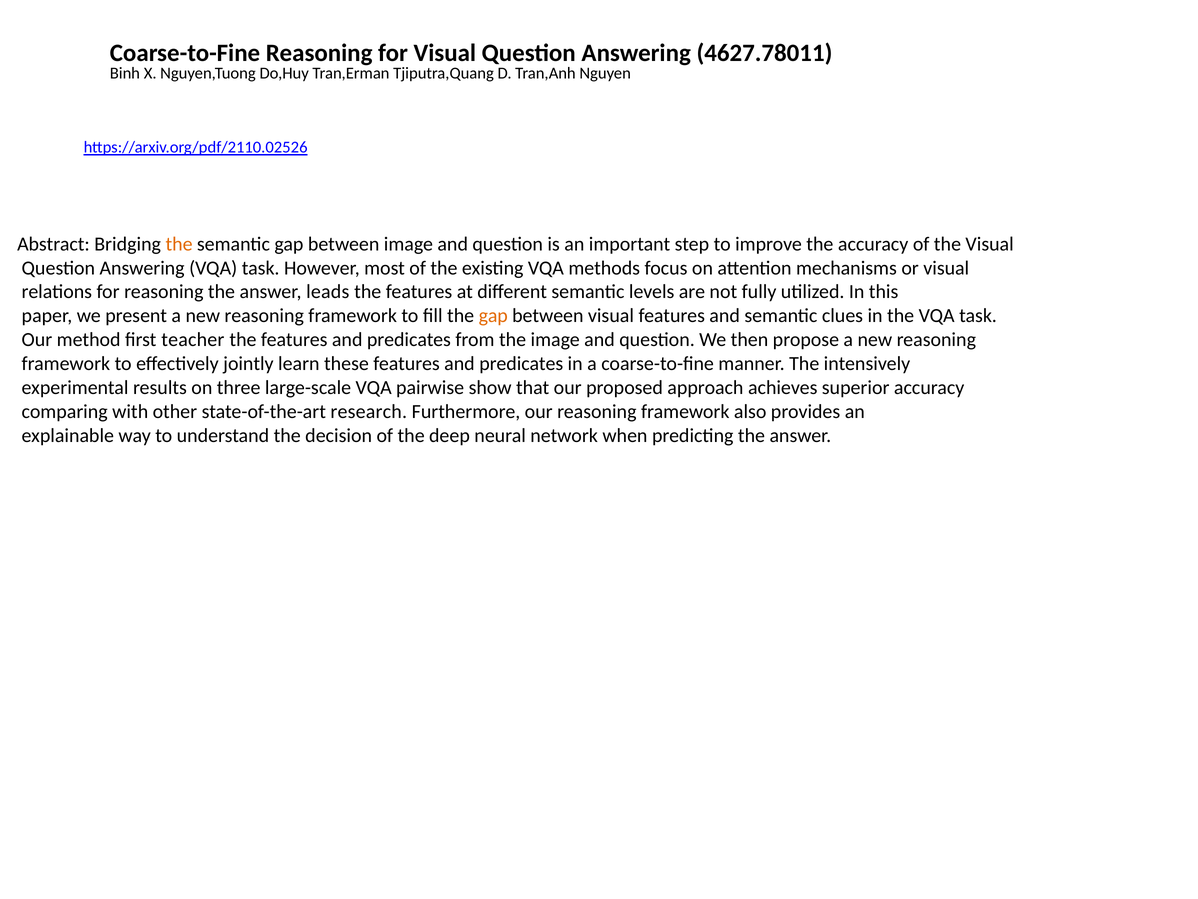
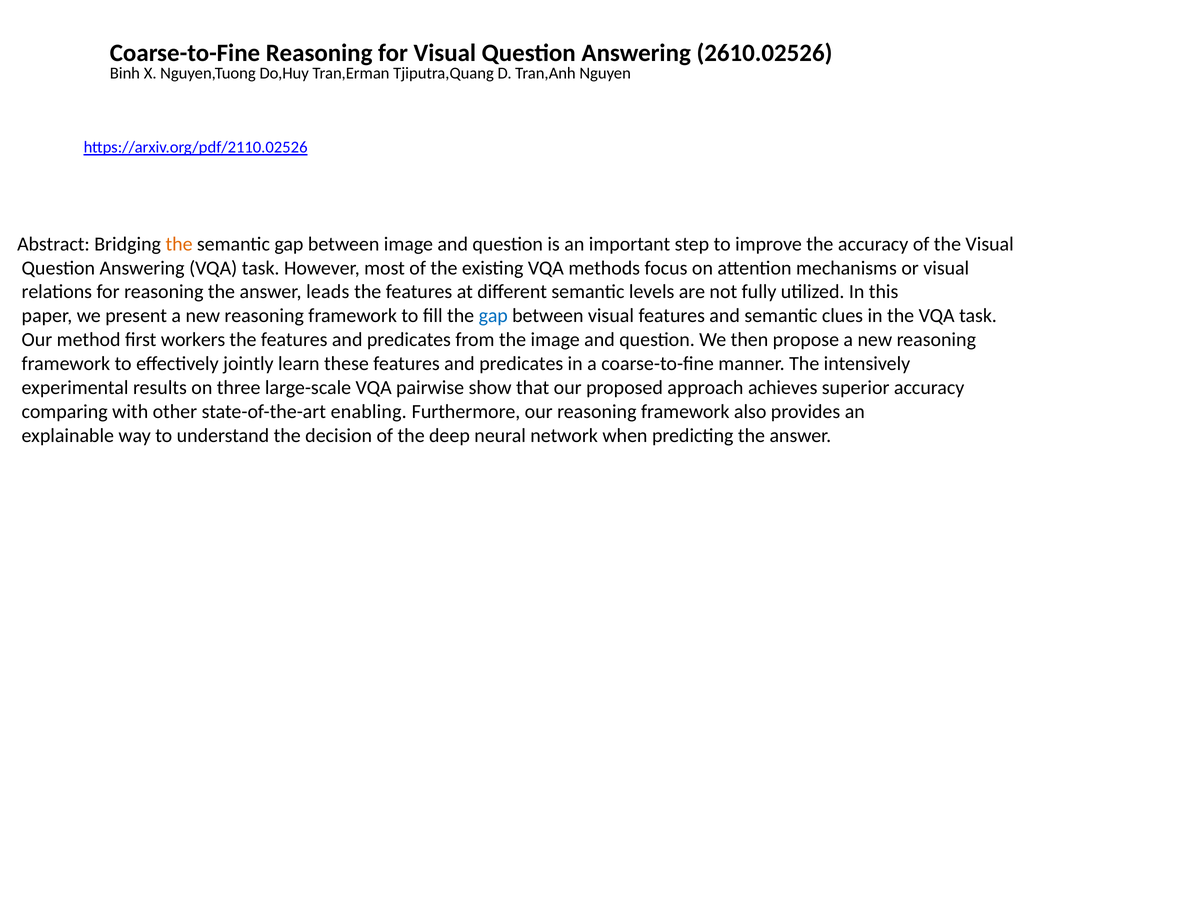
4627.78011: 4627.78011 -> 2610.02526 (764, 53)
gap colour: orange -> blue (493, 316)
teacher: teacher -> workers (193, 340)
research: research -> enabling (369, 412)
